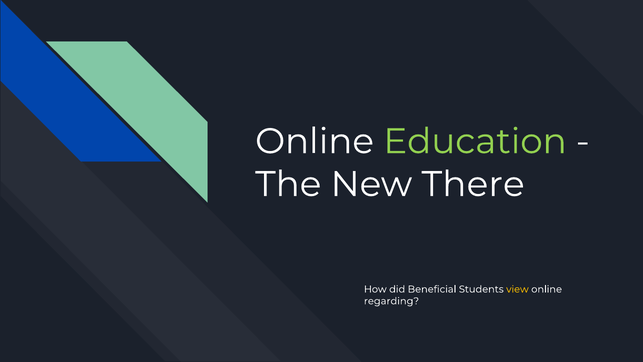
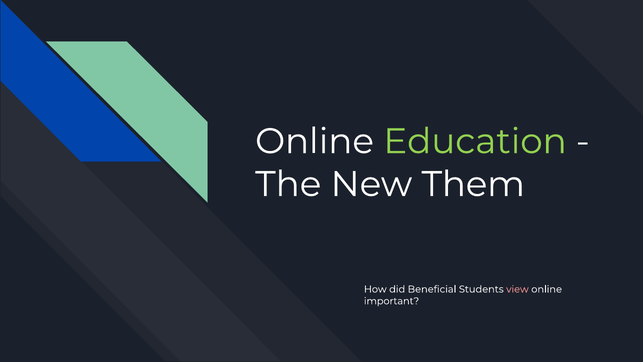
There: There -> Them (473, 184)
view colour: yellow -> pink (517, 289)
regarding: regarding -> important (392, 301)
